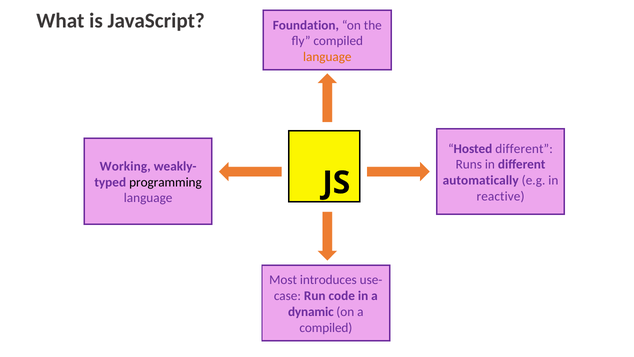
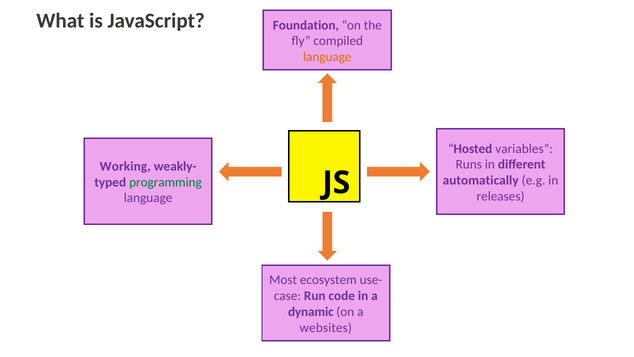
Hosted different: different -> variables (524, 149)
programming colour: black -> green (165, 182)
reactive: reactive -> releases (501, 196)
introduces: introduces -> ecosystem (328, 280)
compiled: compiled -> websites (326, 327)
